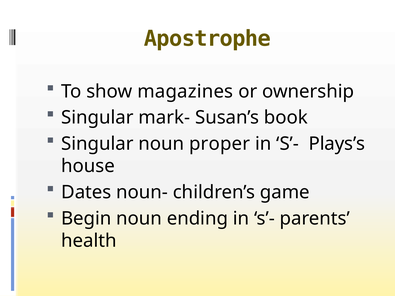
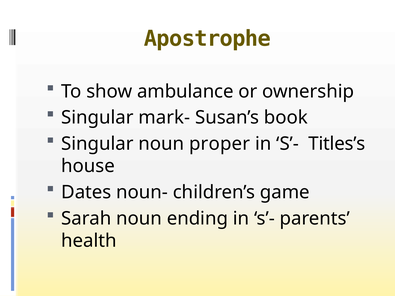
magazines: magazines -> ambulance (185, 91)
Plays’s: Plays’s -> Titles’s (337, 144)
Begin: Begin -> Sarah (86, 219)
